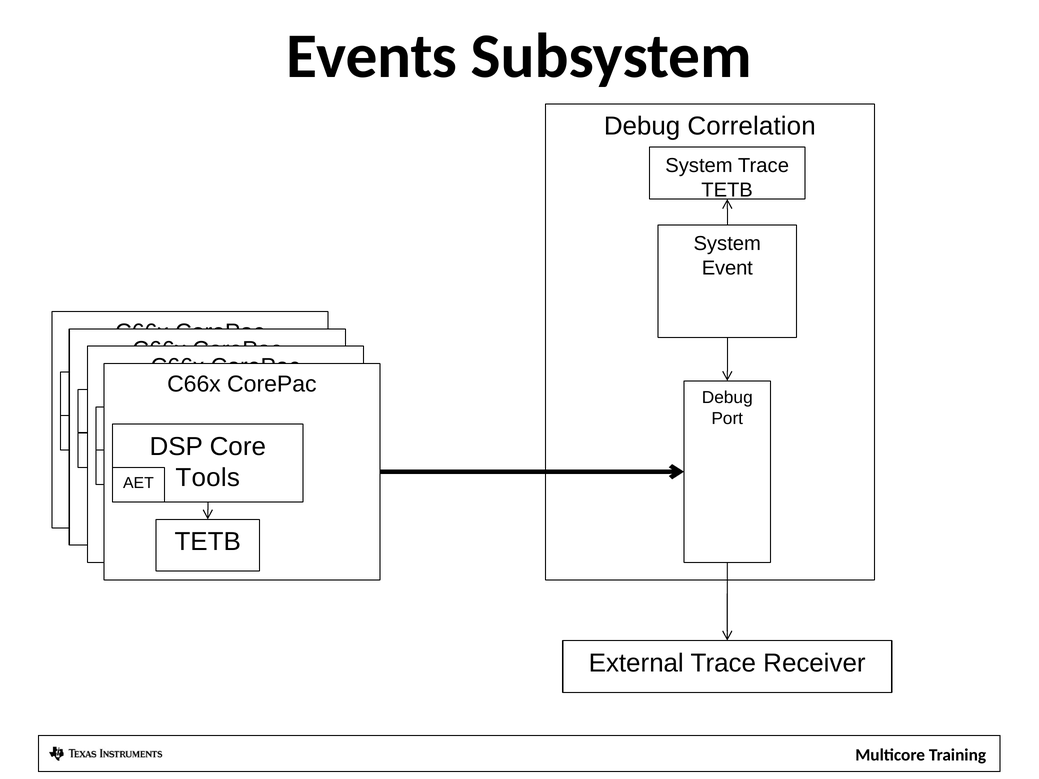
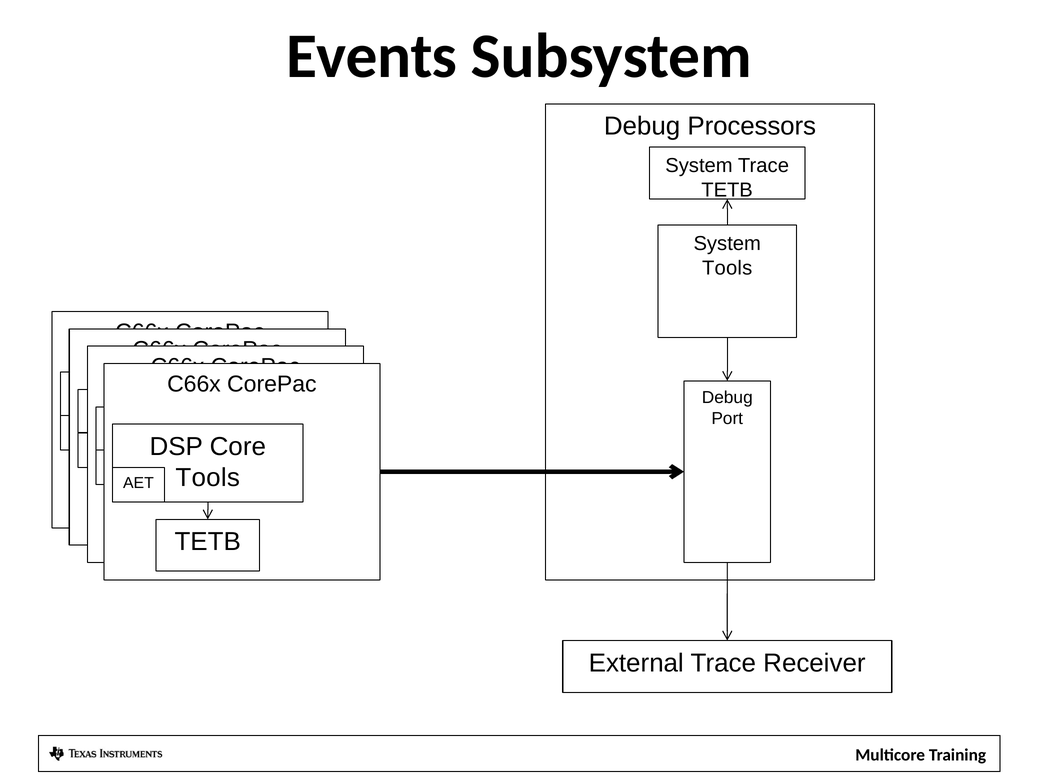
Correlation: Correlation -> Processors (752, 126)
Event: Event -> Tools (727, 268)
